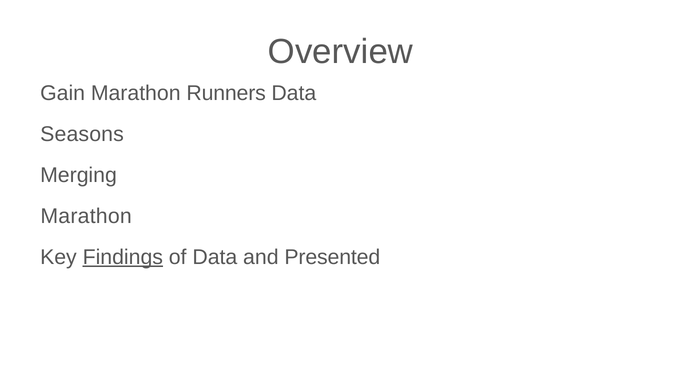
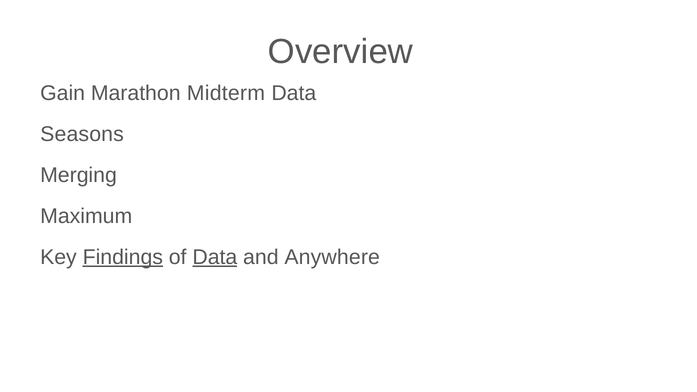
Runners: Runners -> Midterm (226, 93)
Marathon: Marathon -> Maximum (86, 216)
Data underline: none -> present (215, 257)
Presented: Presented -> Anywhere (332, 257)
